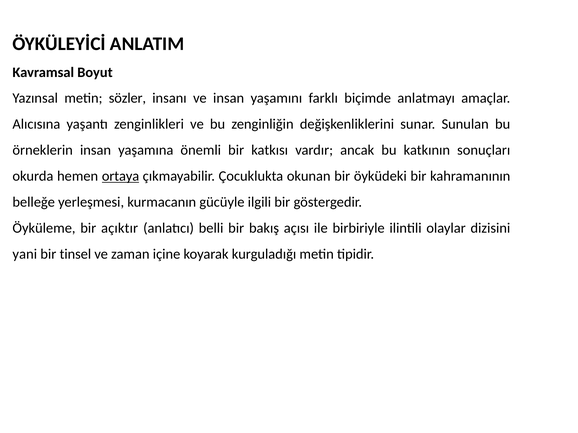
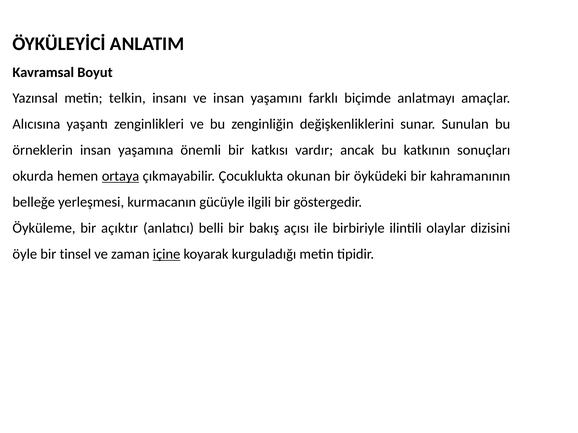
sözler: sözler -> telkin (127, 98)
yani: yani -> öyle (25, 254)
içine underline: none -> present (167, 254)
